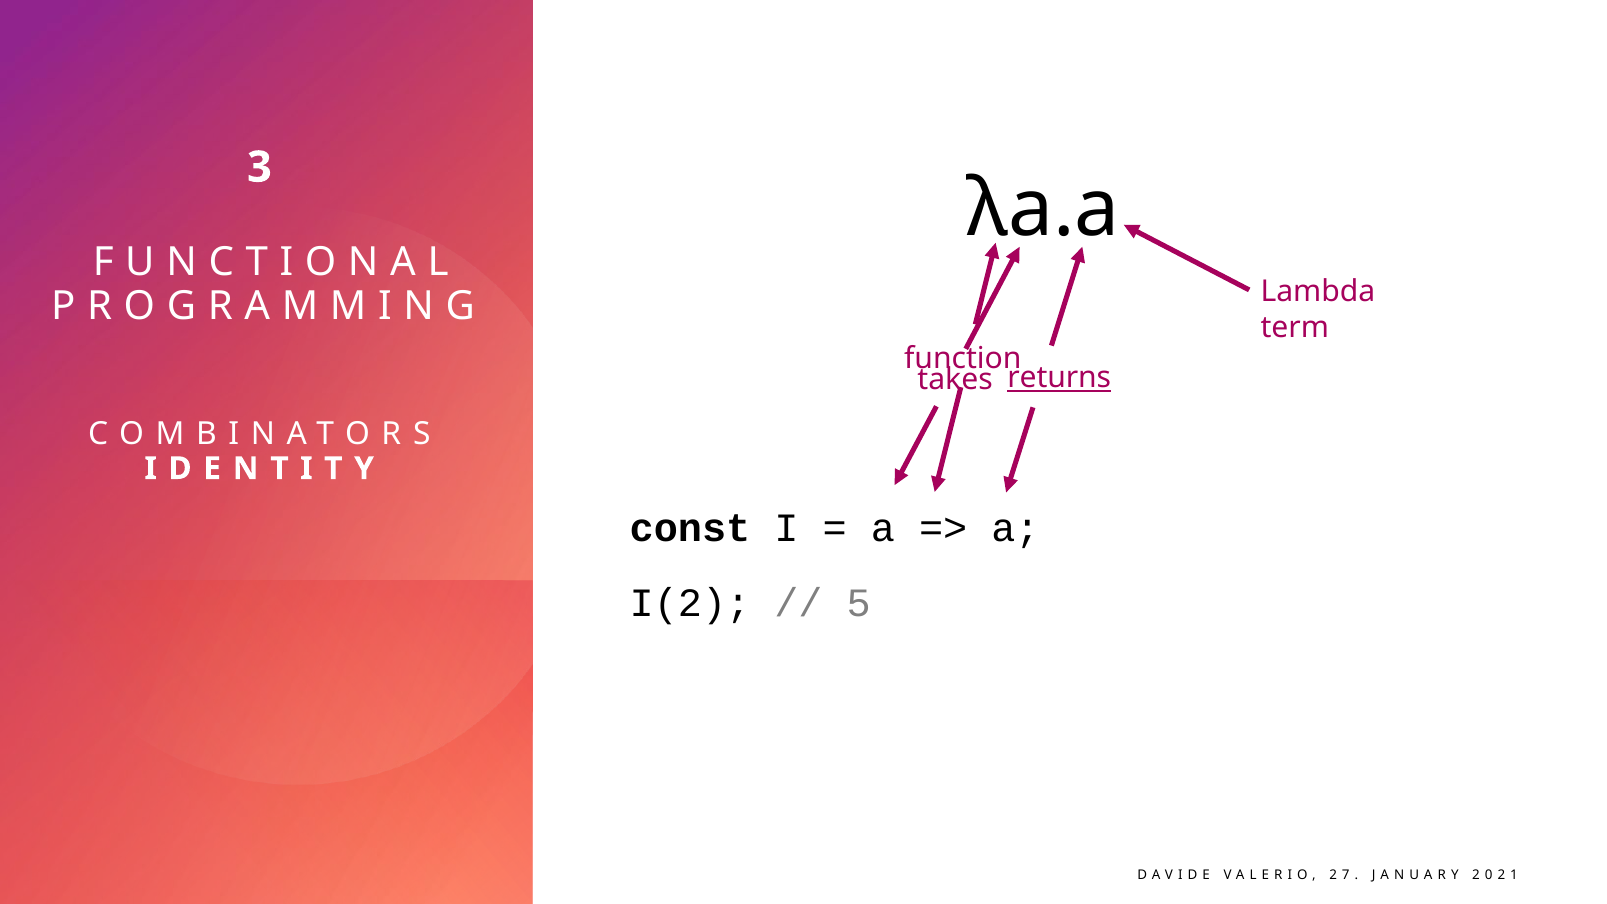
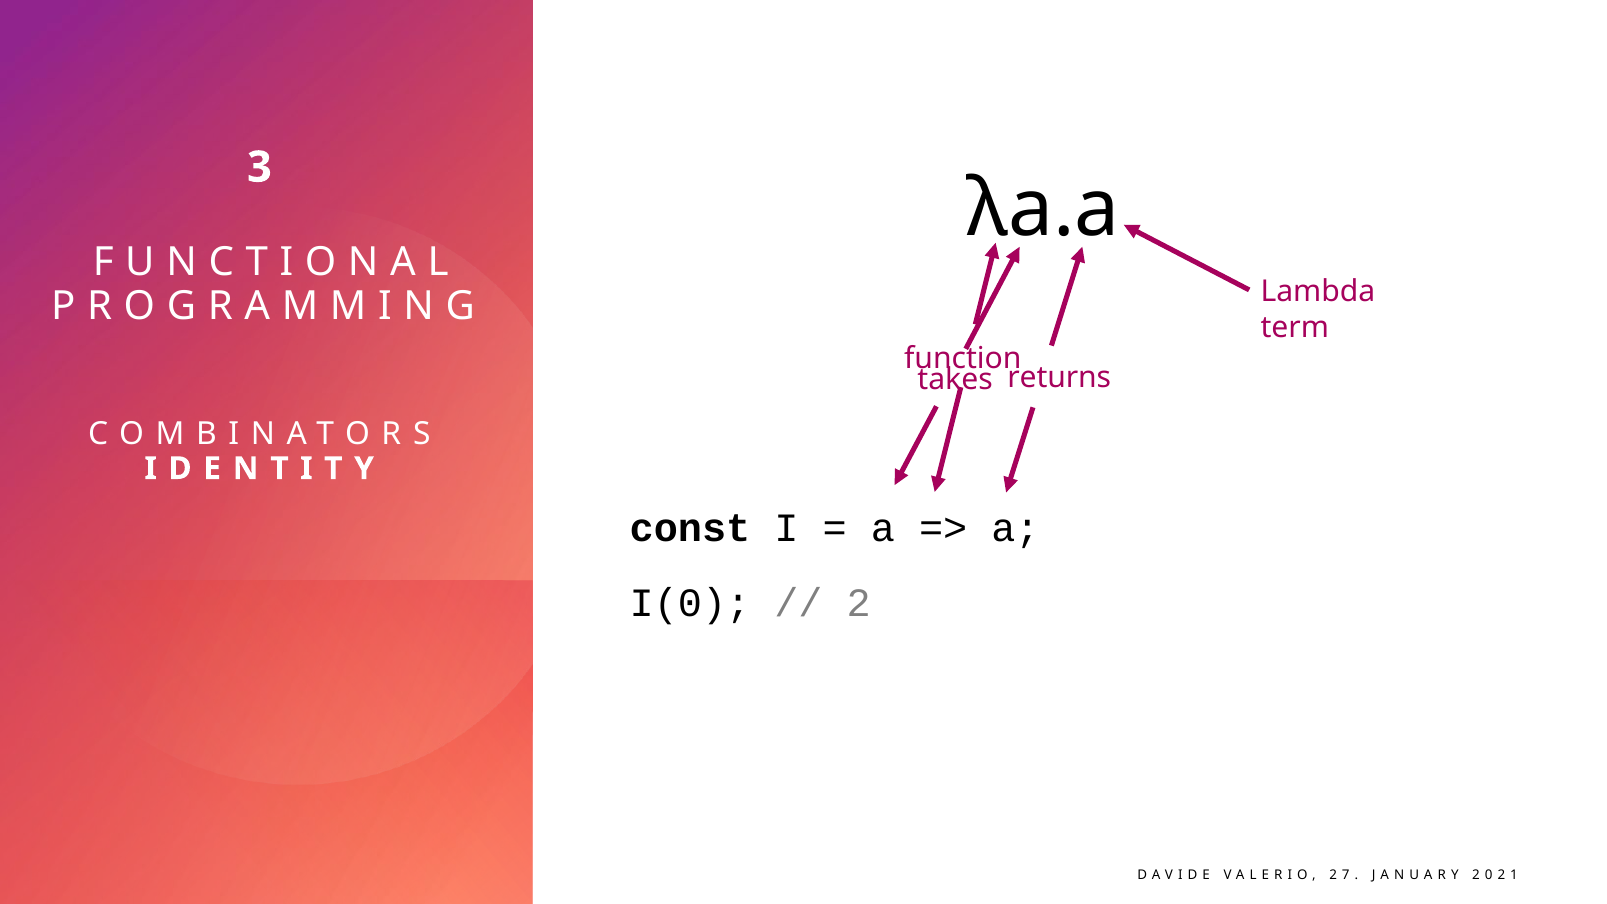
returns underline: present -> none (1059, 378)
I(2: I(2 -> I(0 (690, 603)
5: 5 -> 2 (859, 603)
